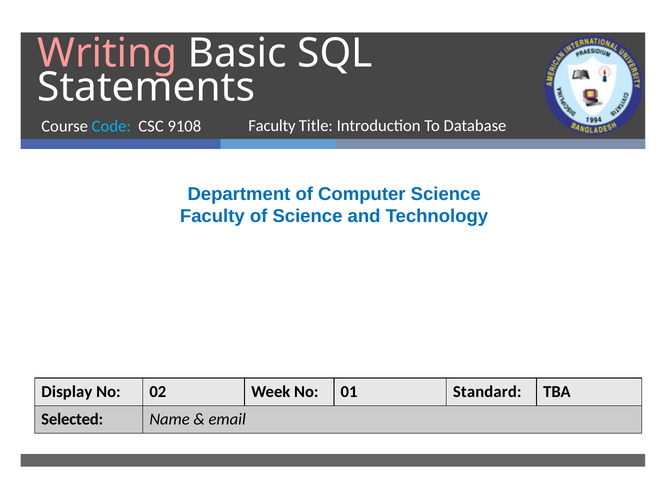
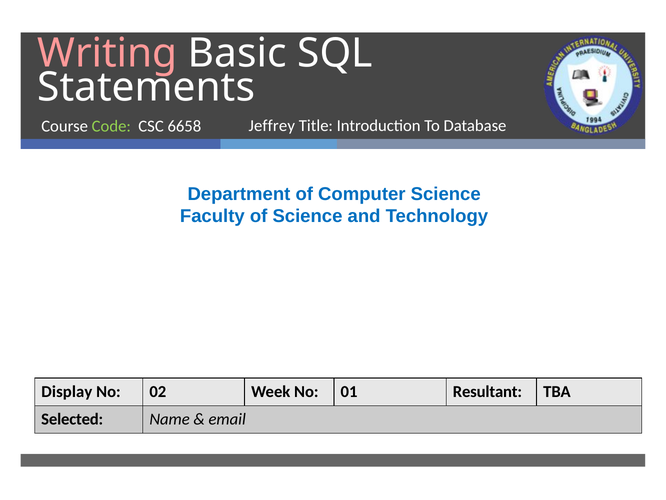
Faculty: Faculty -> Jeffrey (272, 126)
Code colour: light blue -> light green (111, 126)
9108: 9108 -> 6658 (184, 126)
Standard: Standard -> Resultant (487, 391)
